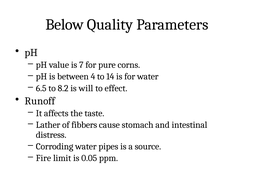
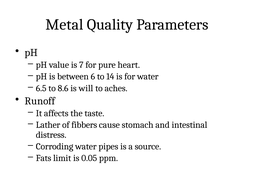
Below: Below -> Metal (64, 25)
corns: corns -> heart (129, 65)
4: 4 -> 6 (93, 77)
8.2: 8.2 -> 8.6 (63, 88)
effect: effect -> aches (116, 88)
Fire: Fire -> Fats (44, 159)
